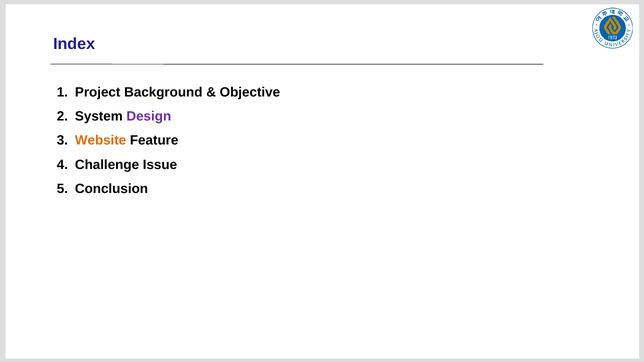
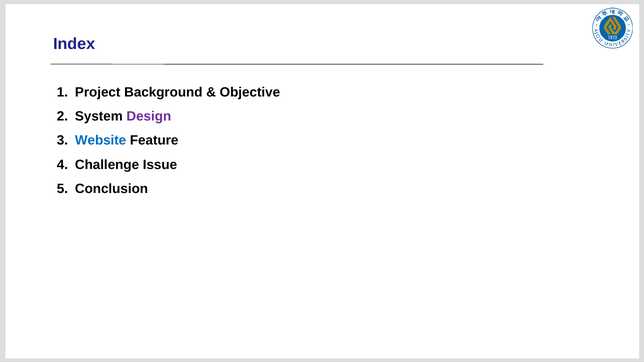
Website colour: orange -> blue (101, 141)
